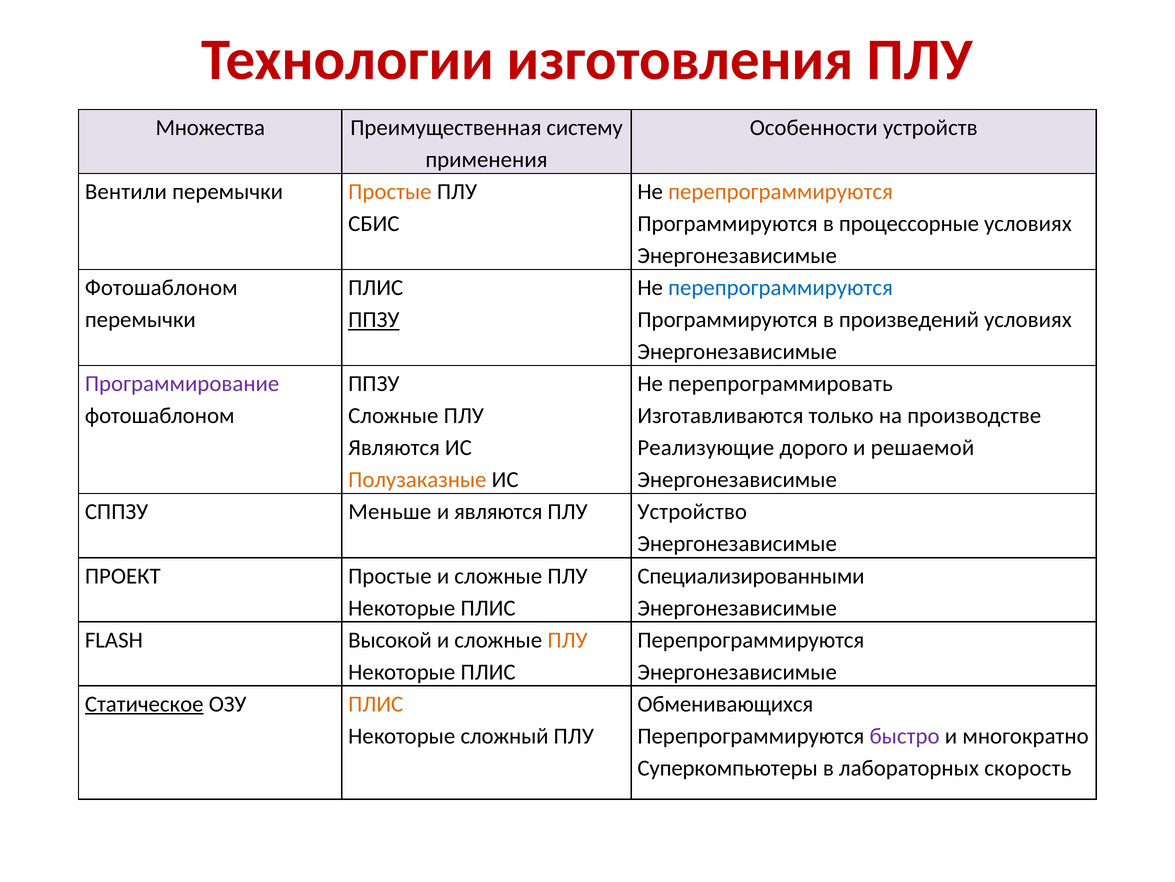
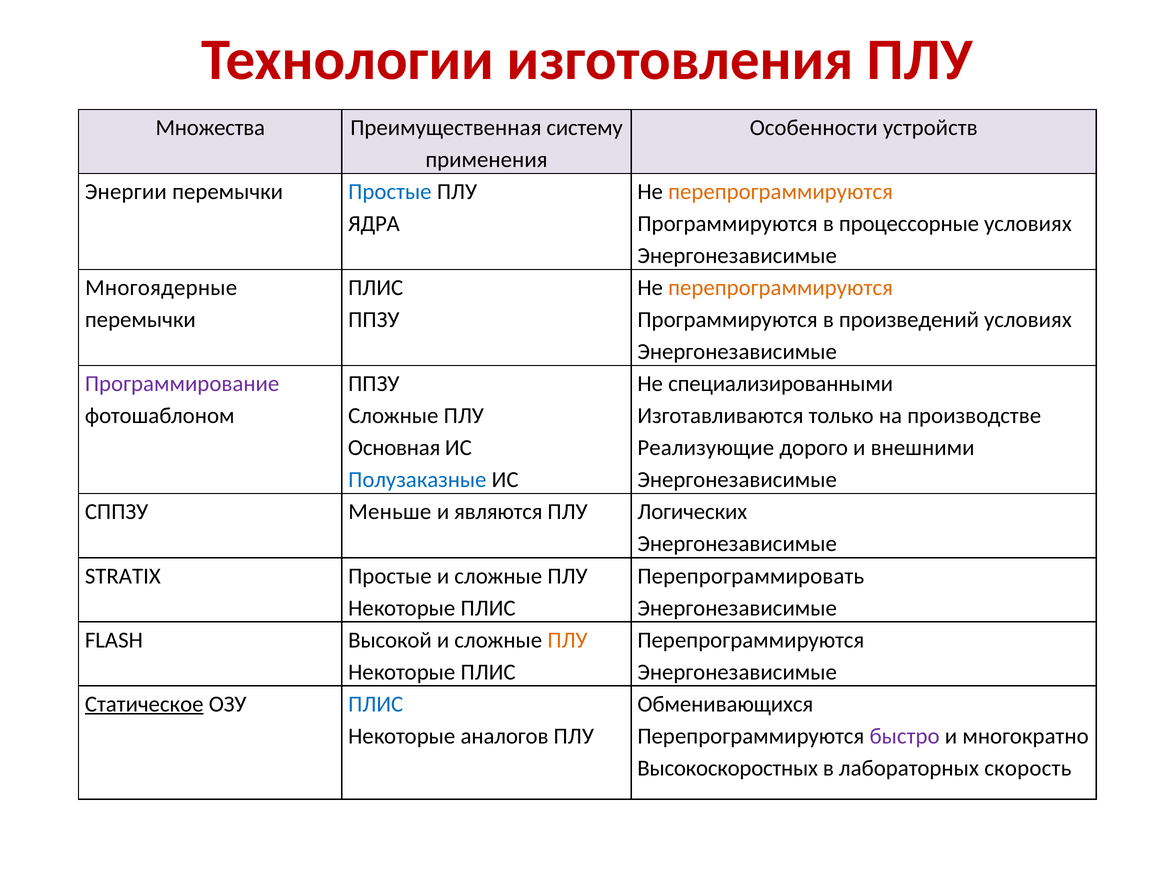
Вентили: Вентили -> Энергии (126, 192)
Простые colour: orange -> blue (390, 192)
СБИС: СБИС -> ЯДРА (374, 224)
Фотошаблоном: Фотошаблоном -> Многоядерные (161, 288)
перепрограммируются colour: blue -> orange (781, 288)
ППЗУ underline: present -> none (374, 320)
перепрограммировать: перепрограммировать -> специализированными (781, 384)
Являются: Являются -> Основная (394, 448)
решаемой: решаемой -> внешними (923, 448)
Полузаказные colour: orange -> blue (417, 479)
Устройство: Устройство -> Логических (692, 511)
ПРОЕКТ: ПРОЕКТ -> STRATIX (123, 575)
Специализированными: Специализированными -> Перепрограммировать (751, 575)
ПЛИС colour: orange -> blue (376, 703)
сложный: сложный -> аналогов (505, 735)
Суперкомпьютеры: Суперкомпьютеры -> Высокоскоростных (728, 767)
